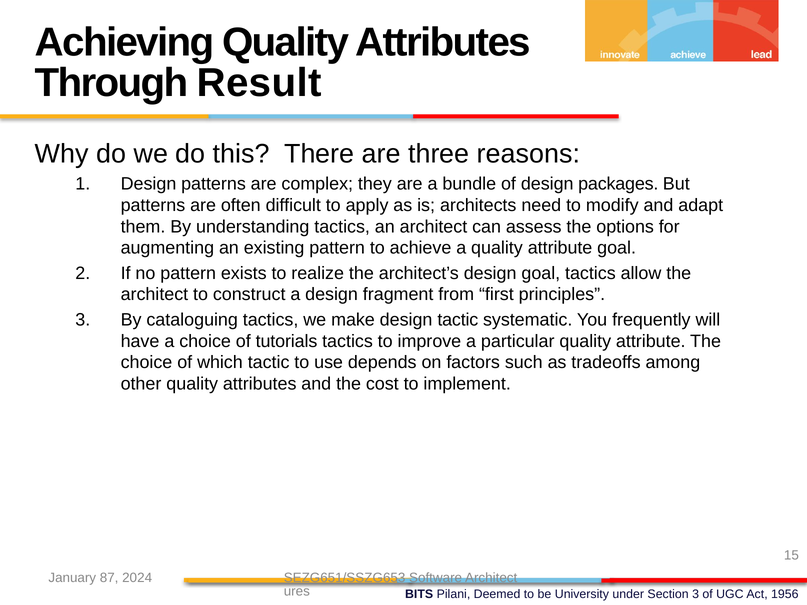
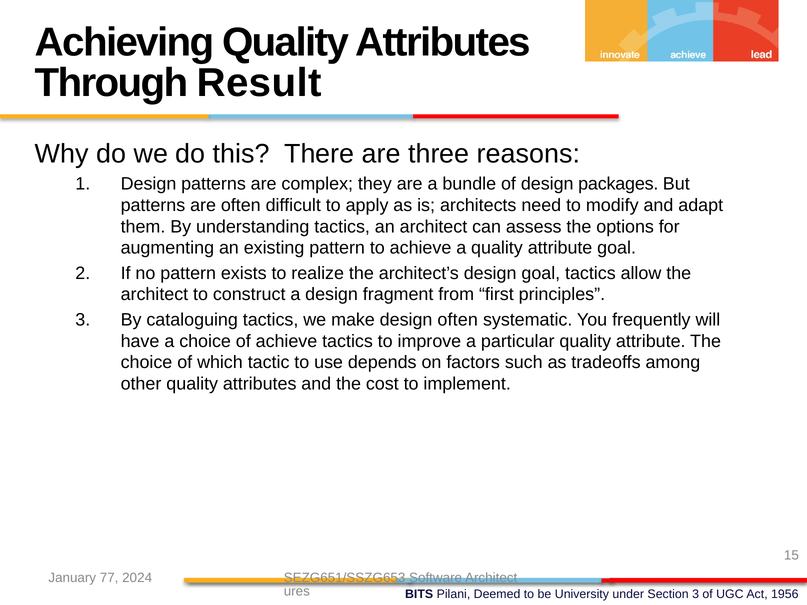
design tactic: tactic -> often (458, 320)
of tutorials: tutorials -> achieve (286, 341)
87: 87 -> 77 (109, 578)
